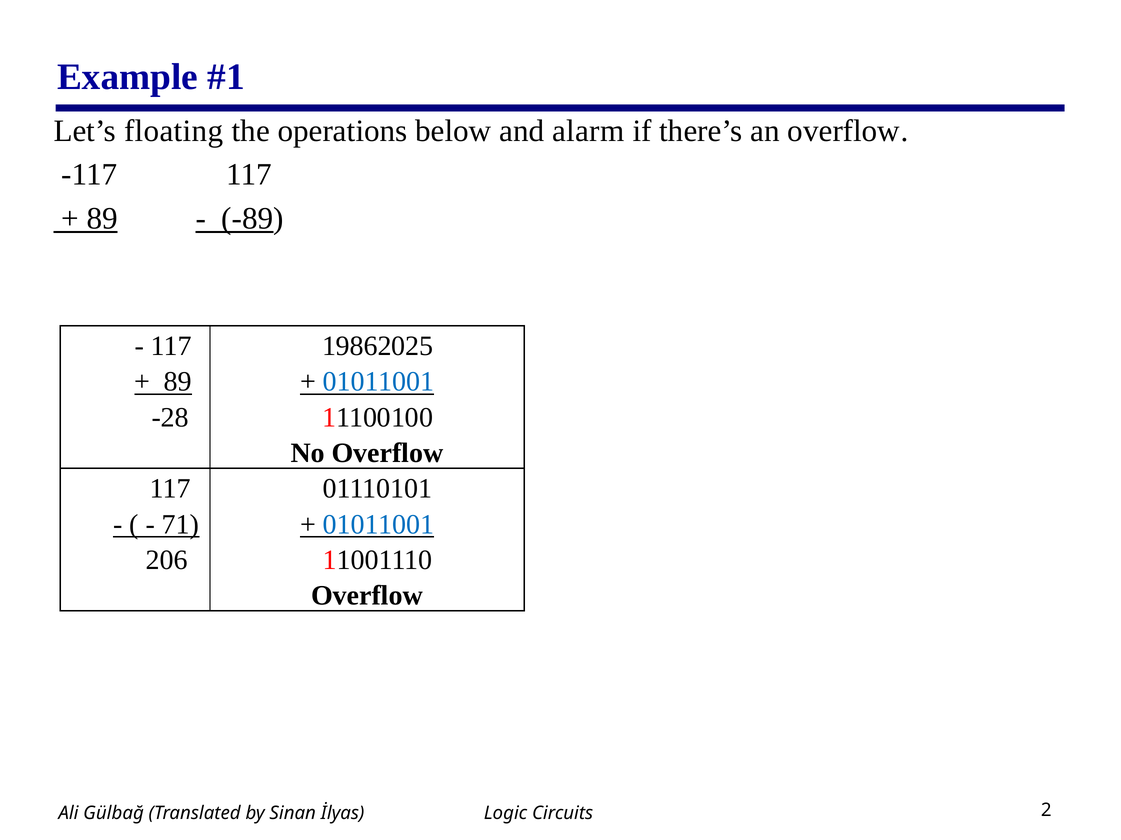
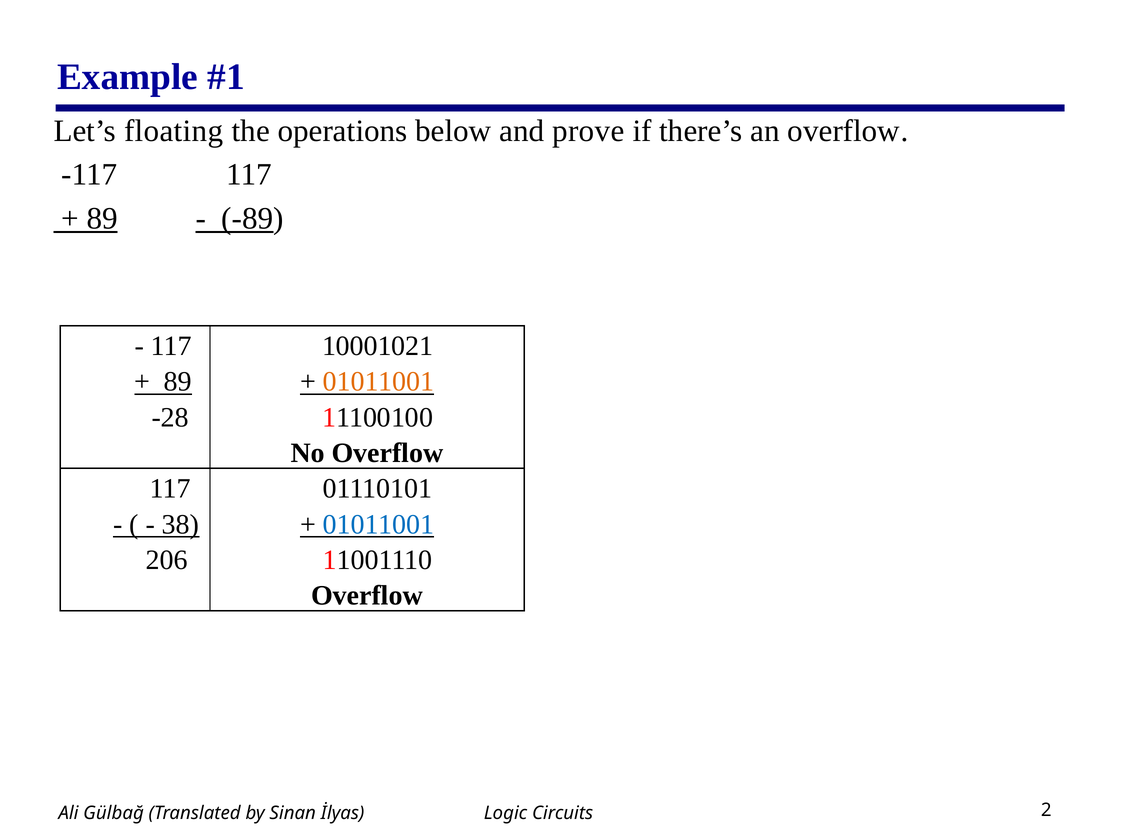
alarm: alarm -> prove (588, 131)
19862025: 19862025 -> 10001021 (378, 346)
01011001 colour: blue -> orange (379, 382)
71: 71 -> 38 (181, 525)
